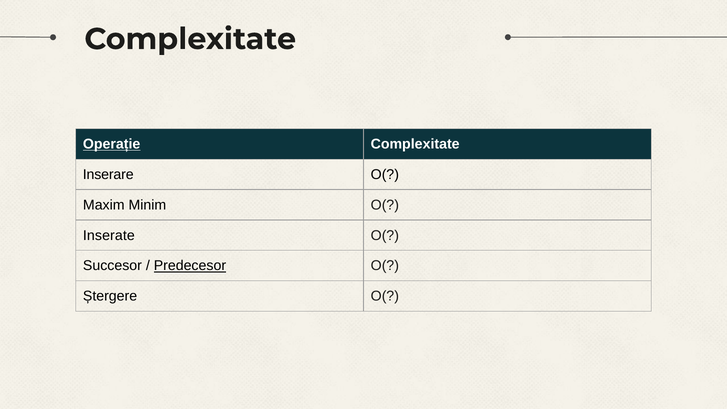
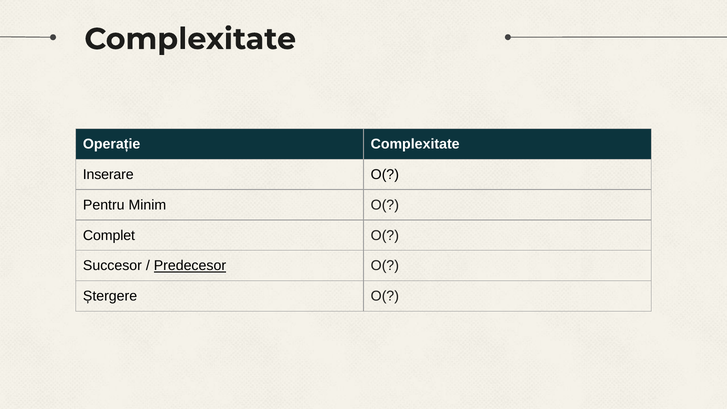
Operație underline: present -> none (112, 144)
Maxim: Maxim -> Pentru (104, 205)
Inserate: Inserate -> Complet (109, 235)
